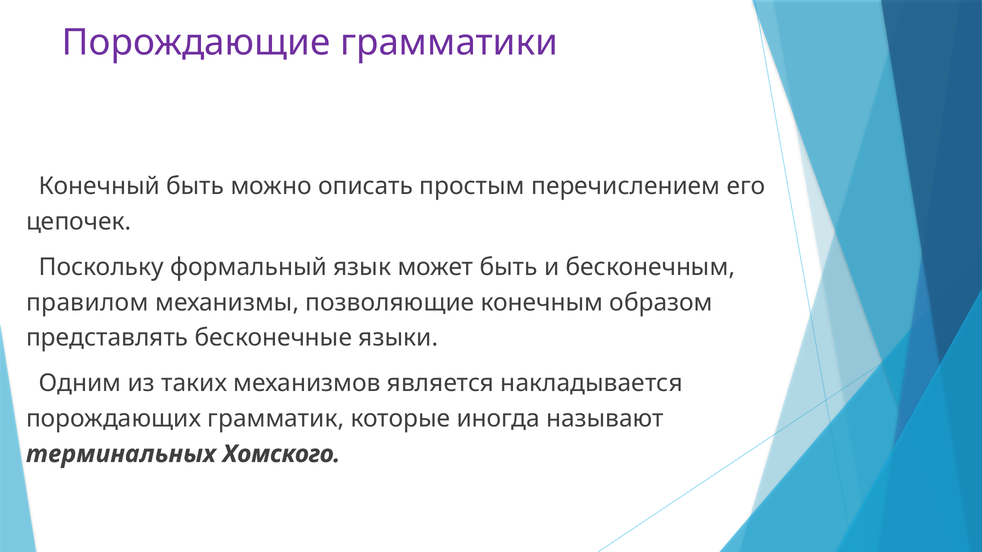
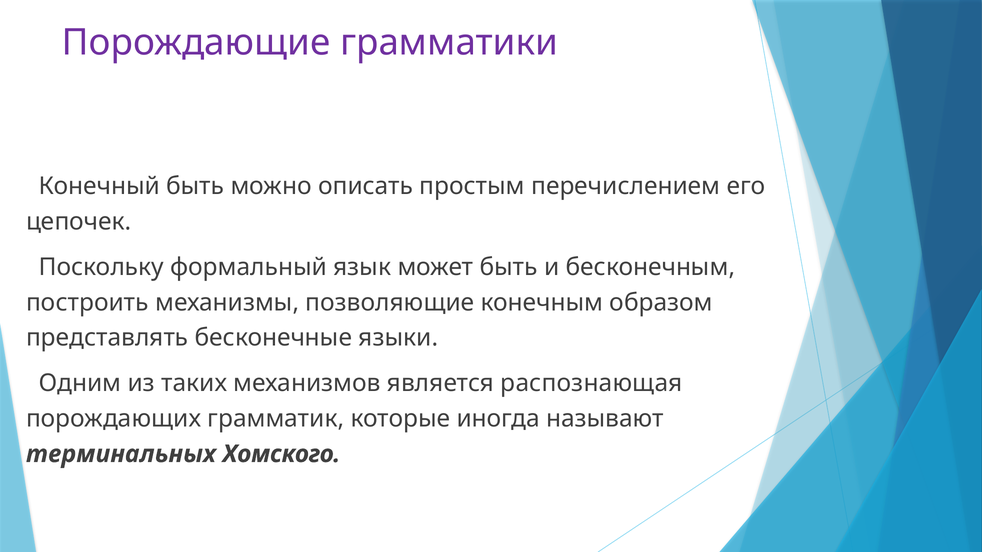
правилом: правилом -> построить (87, 303)
накладывается: накладывается -> распознающая (592, 384)
